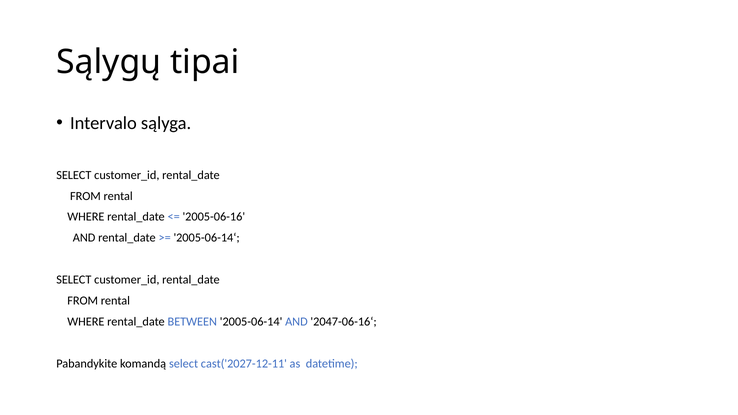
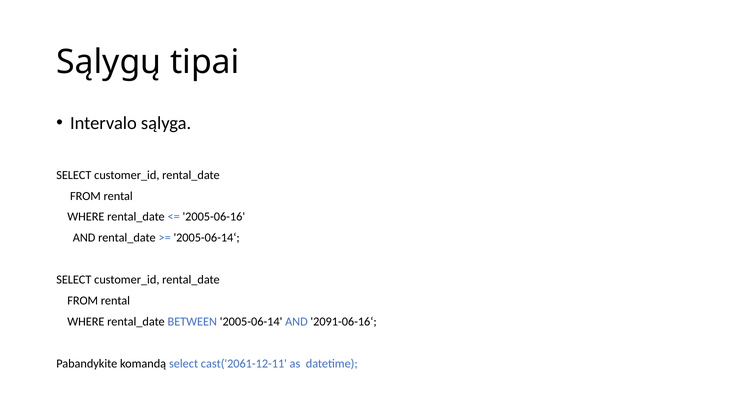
2047-06-16‘: 2047-06-16‘ -> 2091-06-16‘ (344, 322)
cast('2027-12-11: cast('2027-12-11 -> cast('2061-12-11 (244, 364)
